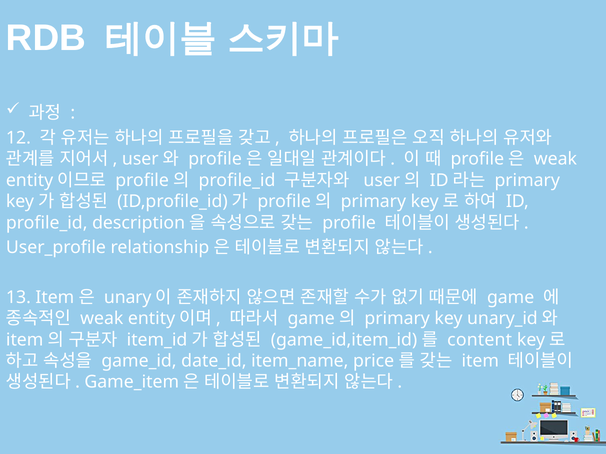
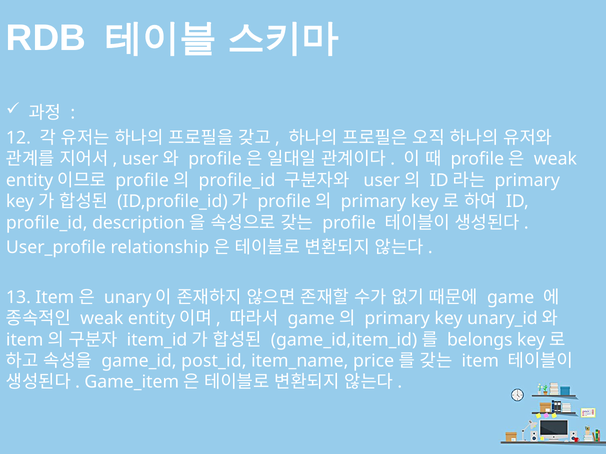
content: content -> belongs (480, 340)
date_id: date_id -> post_id (214, 361)
